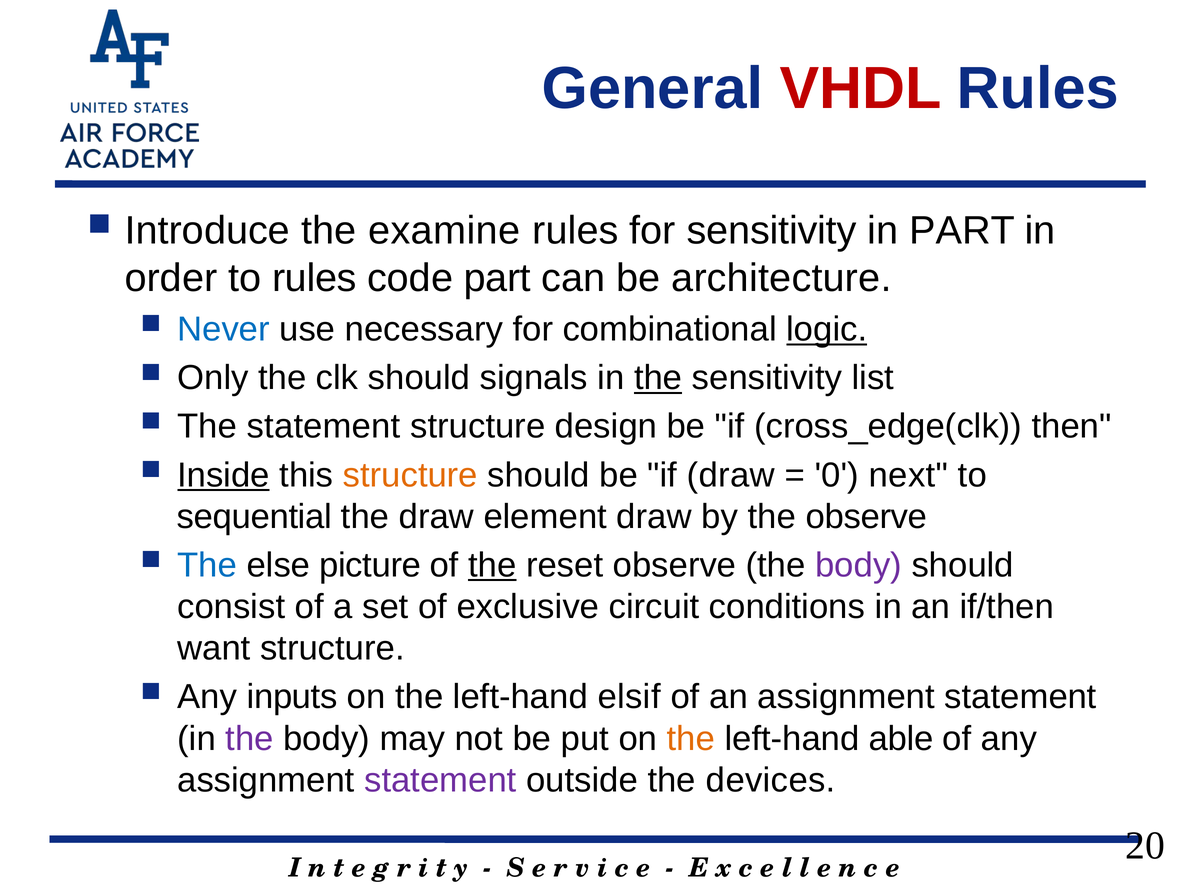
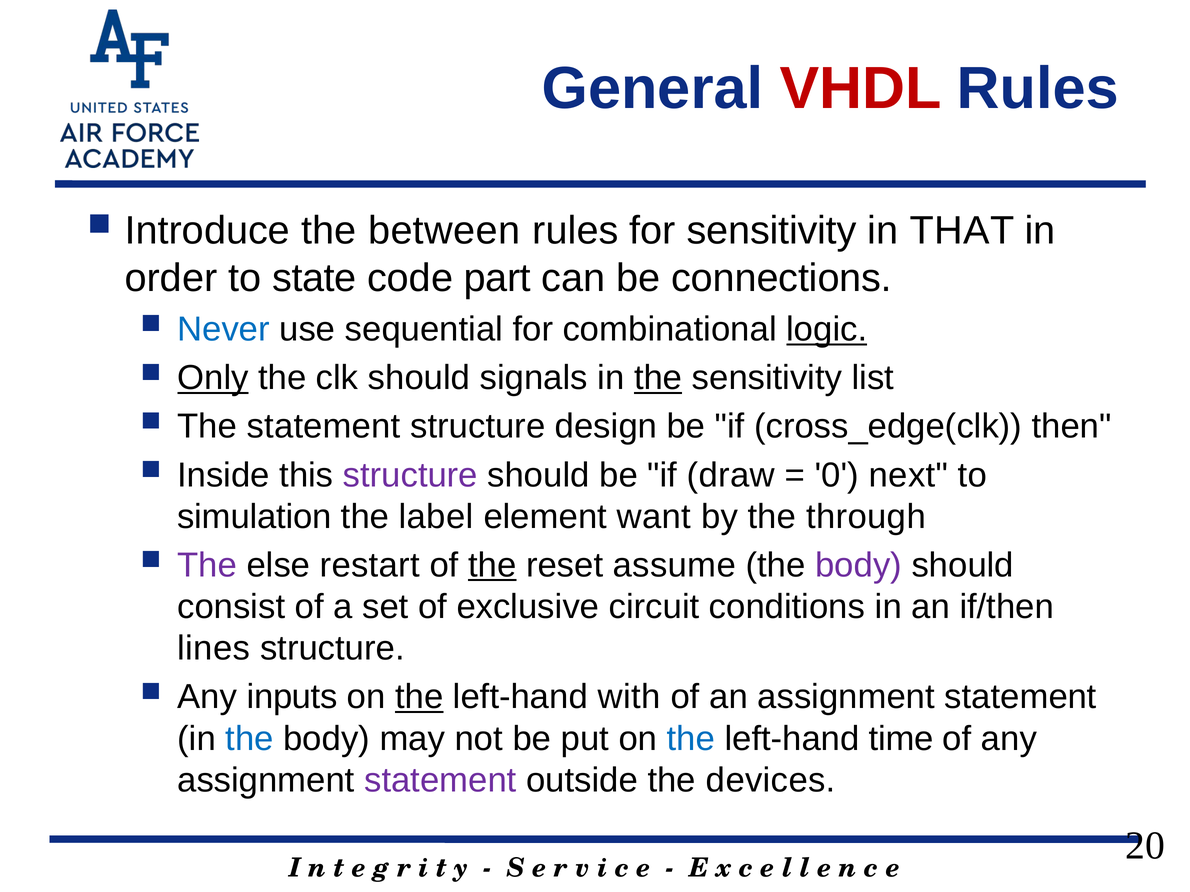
examine: examine -> between (444, 231)
in PART: PART -> THAT (962, 231)
to rules: rules -> state (314, 278)
architecture: architecture -> connections (782, 278)
necessary: necessary -> sequential (424, 330)
Only underline: none -> present (213, 378)
Inside underline: present -> none (224, 475)
structure colour: orange -> purple (410, 475)
sequential: sequential -> simulation (254, 517)
the draw: draw -> label (436, 517)
element draw: draw -> want (654, 517)
the observe: observe -> through (866, 517)
The colour: blue -> purple (207, 566)
picture: picture -> restart (370, 566)
reset observe: observe -> assume (674, 566)
want: want -> lines (214, 649)
the underline: none -> present (419, 697)
elsif: elsif -> with (629, 697)
the colour: purple -> blue (250, 739)
the colour: orange -> blue (691, 739)
able: able -> time (901, 739)
